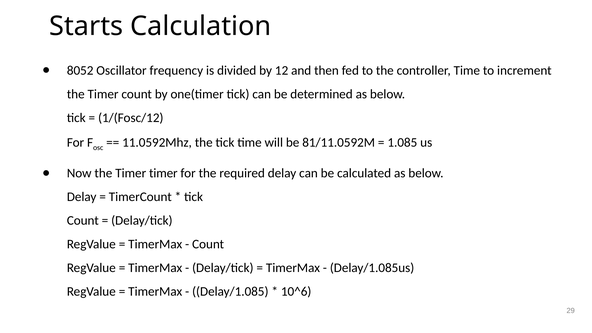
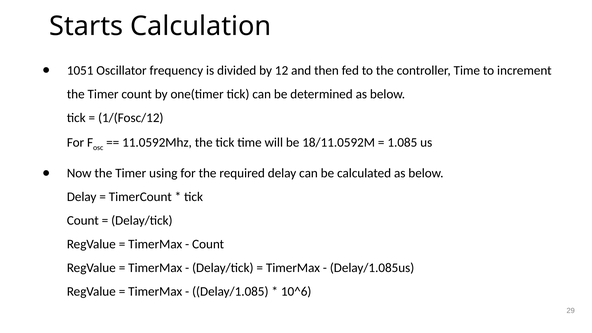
8052: 8052 -> 1051 (80, 70)
81/11.0592M: 81/11.0592M -> 18/11.0592M (339, 142)
Timer timer: timer -> using (163, 173)
